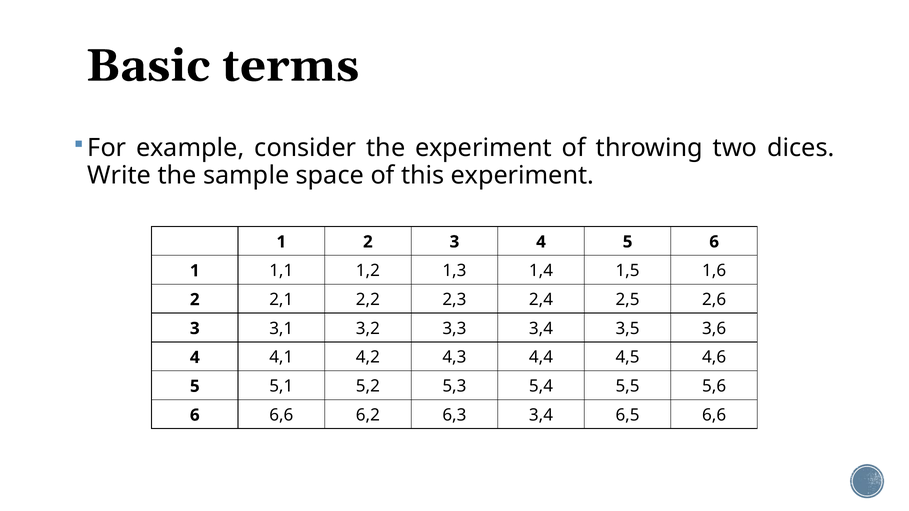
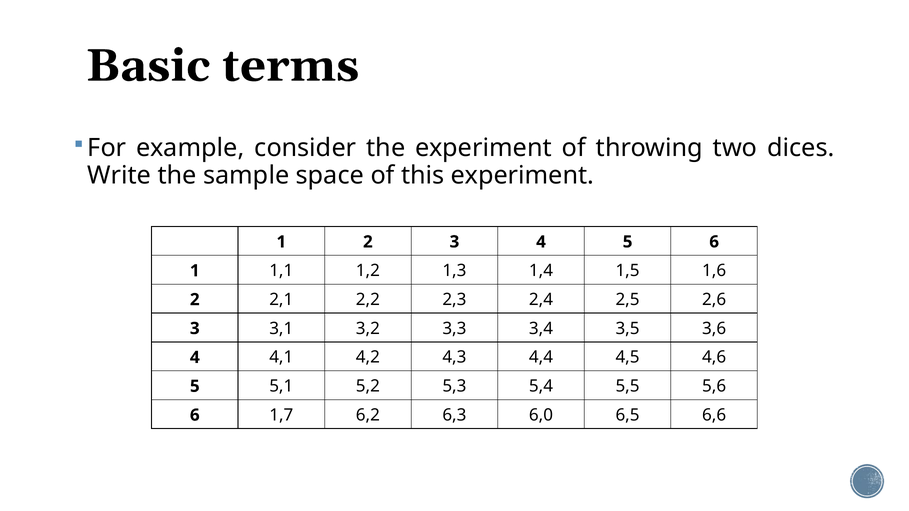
6 6,6: 6,6 -> 1,7 (281, 415)
6,3 3,4: 3,4 -> 6,0 (541, 415)
